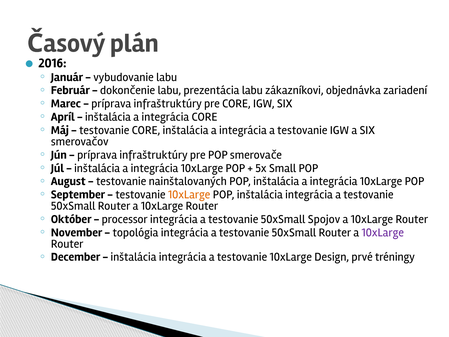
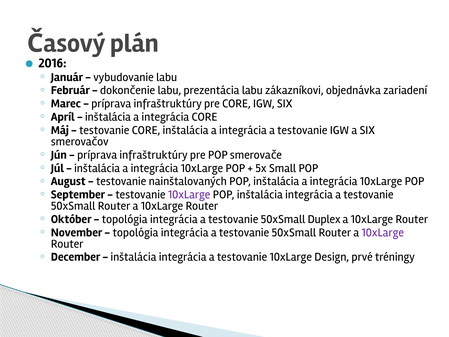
10xLarge colour: orange -> purple (189, 195)
processor: processor -> topológia (125, 219)
Spojov: Spojov -> Duplex (324, 219)
